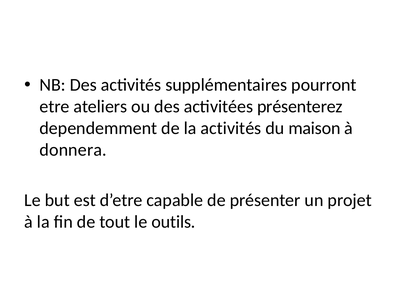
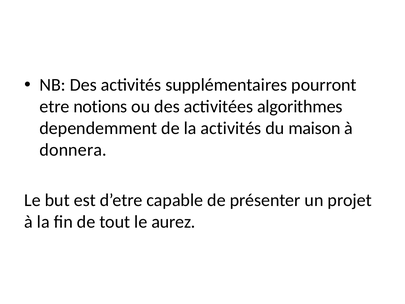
ateliers: ateliers -> notions (100, 107)
présenterez: présenterez -> algorithmes (300, 107)
outils: outils -> aurez (173, 222)
